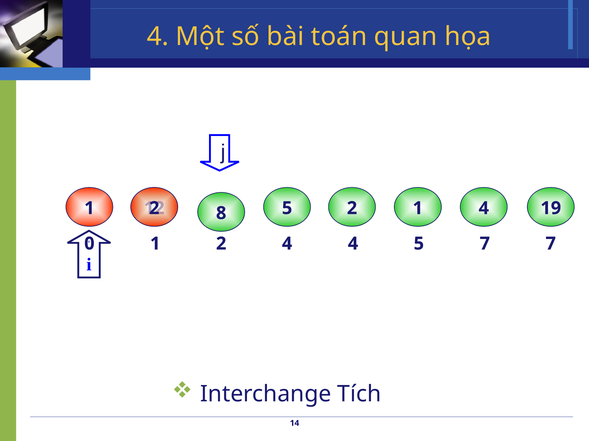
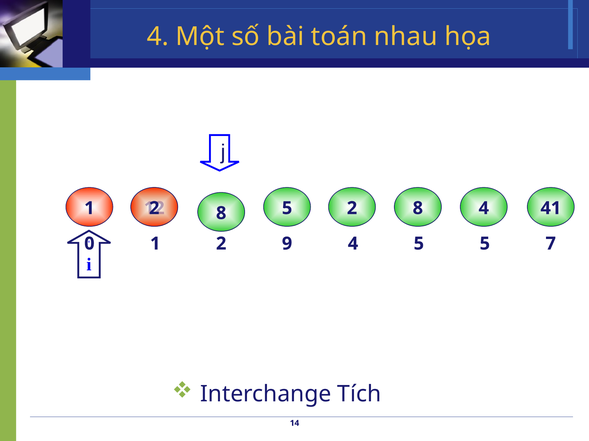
quan: quan -> nhau (406, 37)
2 1: 1 -> 8 (418, 208)
19: 19 -> 41 (551, 208)
2 4: 4 -> 9 (287, 244)
5 7: 7 -> 5 (485, 244)
